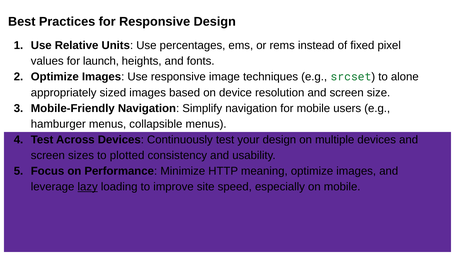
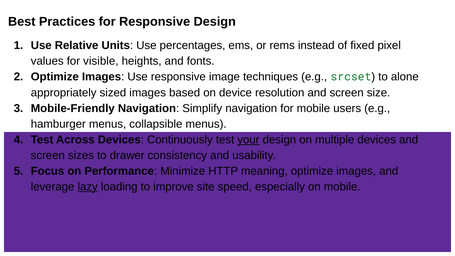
launch: launch -> visible (101, 61)
your underline: none -> present (248, 140)
plotted: plotted -> drawer (127, 155)
